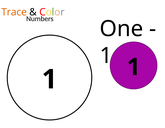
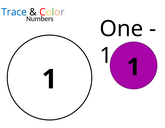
Trace colour: orange -> blue (14, 12)
